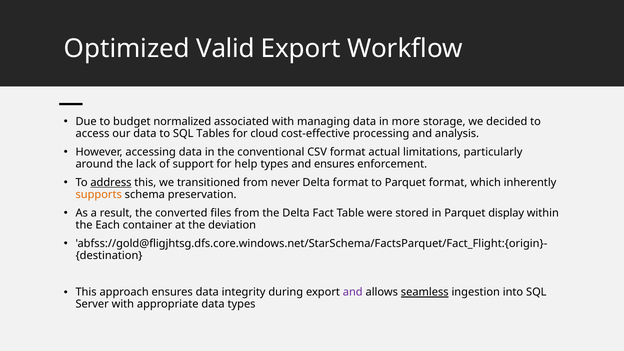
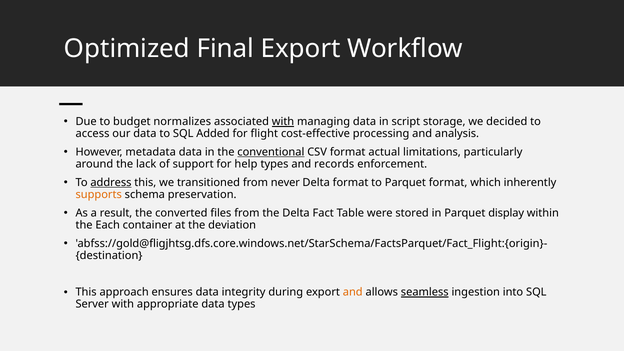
Valid: Valid -> Final (225, 49)
normalized: normalized -> normalizes (182, 122)
with underline: none -> present (283, 122)
more: more -> script (406, 122)
Tables: Tables -> Added (213, 134)
cloud: cloud -> flight (264, 134)
accessing: accessing -> metadata (151, 152)
conventional underline: none -> present (271, 152)
and ensures: ensures -> records (334, 164)
and colour: purple -> orange (353, 292)
